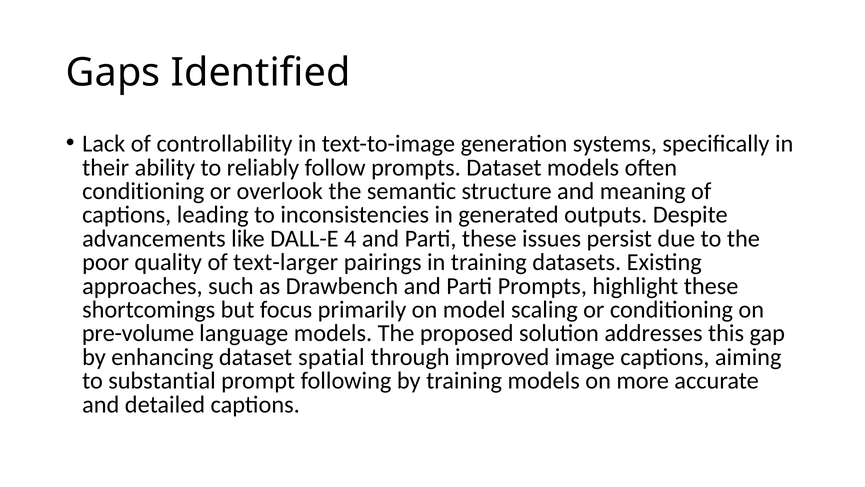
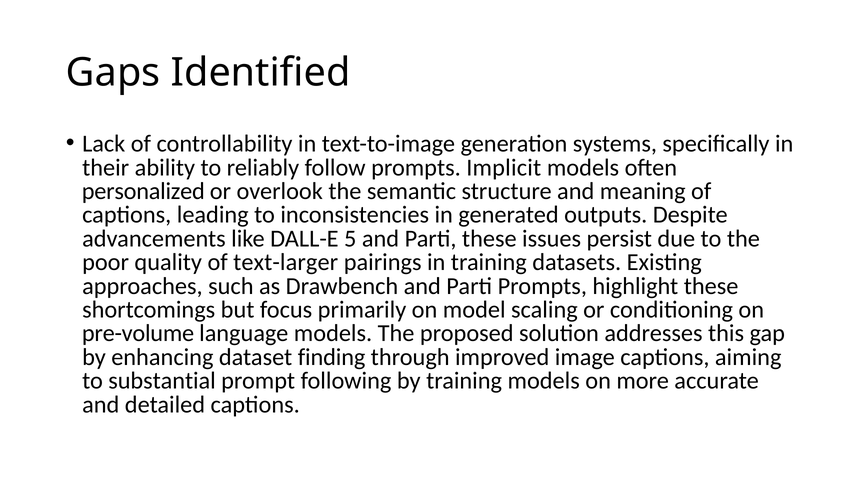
prompts Dataset: Dataset -> Implicit (504, 167)
conditioning: conditioning -> personalized (143, 191)
4: 4 -> 5 (350, 238)
spatial: spatial -> finding (332, 357)
